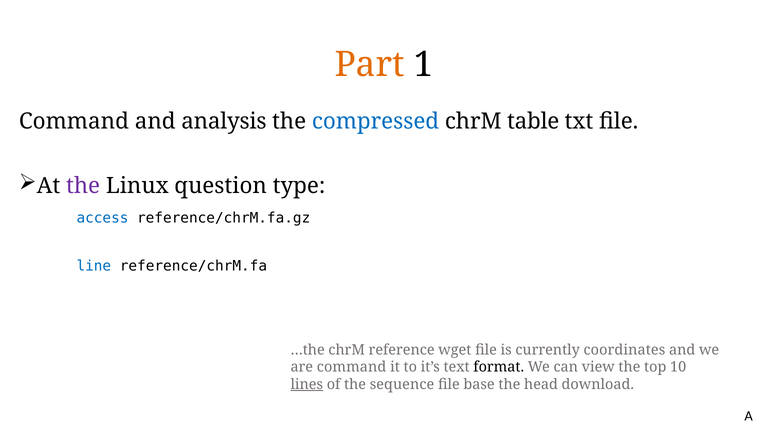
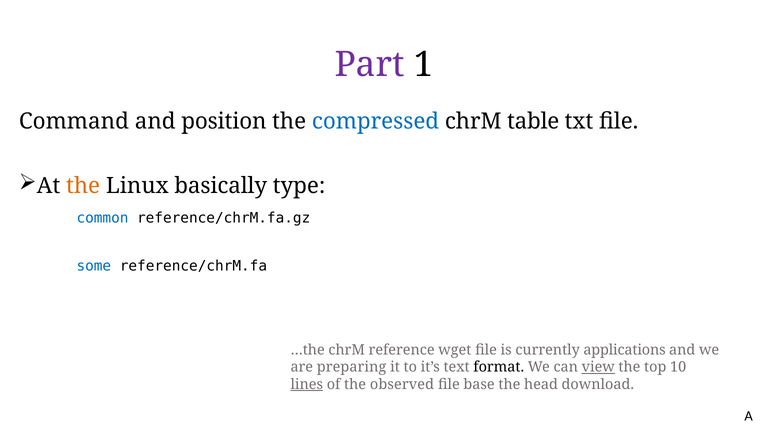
Part colour: orange -> purple (370, 65)
analysis: analysis -> position (224, 121)
the colour: purple -> orange (83, 186)
question: question -> basically (221, 186)
access: access -> common (102, 218)
line: line -> some (94, 266)
coordinates: coordinates -> applications (625, 350)
are command: command -> preparing (352, 367)
view underline: none -> present (598, 367)
sequence: sequence -> observed (402, 384)
